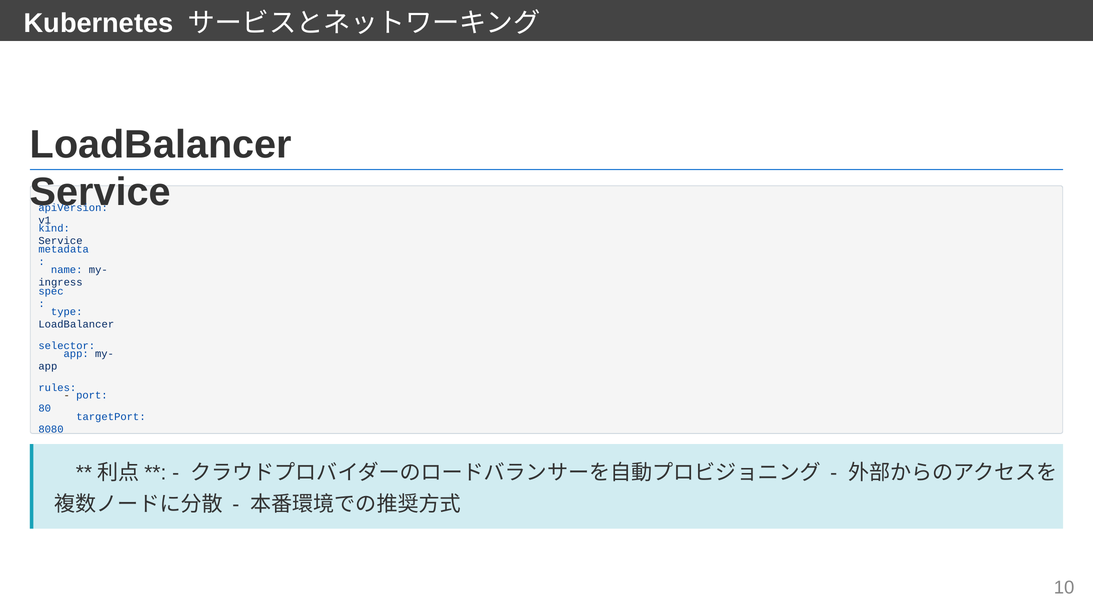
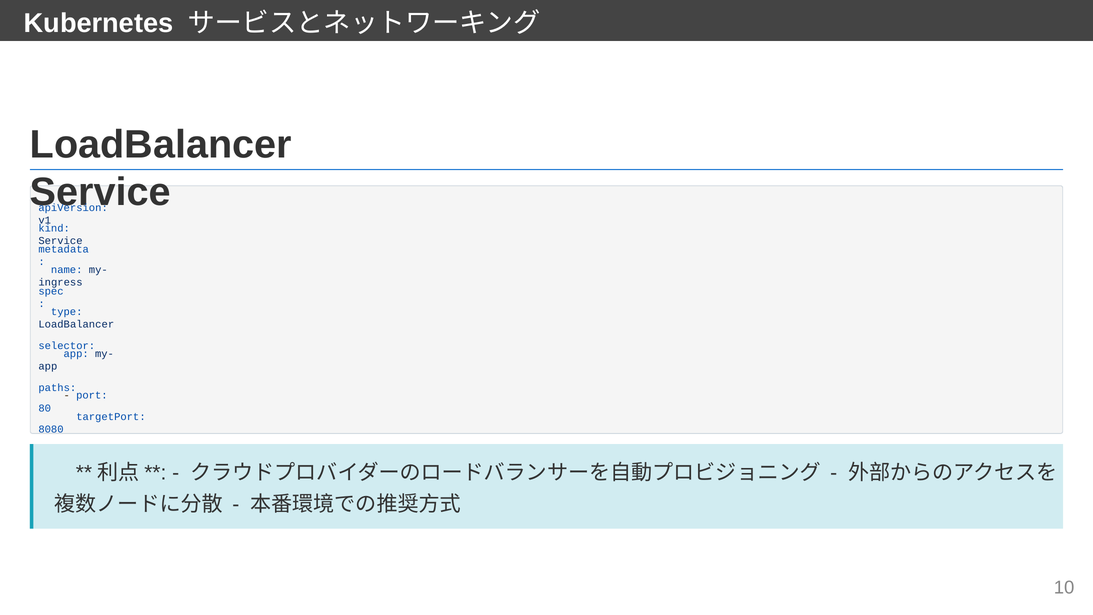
rules: rules -> paths (57, 387)
